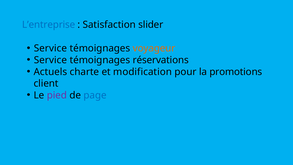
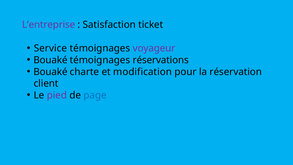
L’entreprise colour: blue -> purple (49, 25)
slider: slider -> ticket (151, 25)
voyageur colour: orange -> purple (154, 48)
Service: Service -> Bouaké (51, 60)
Actuels: Actuels -> Bouaké (51, 72)
promotions: promotions -> réservation (236, 72)
